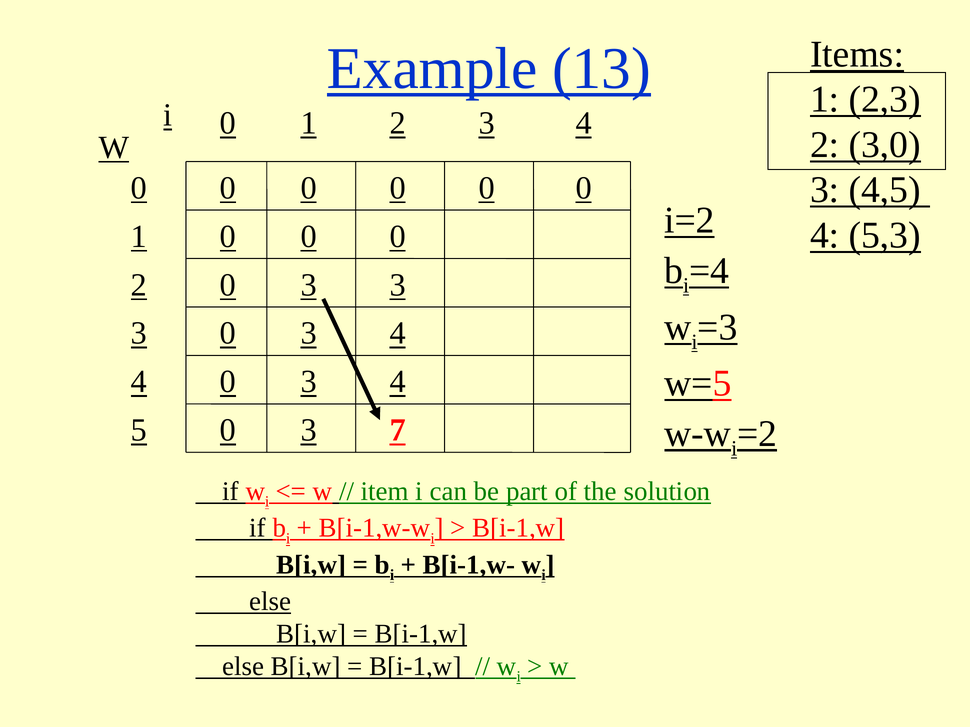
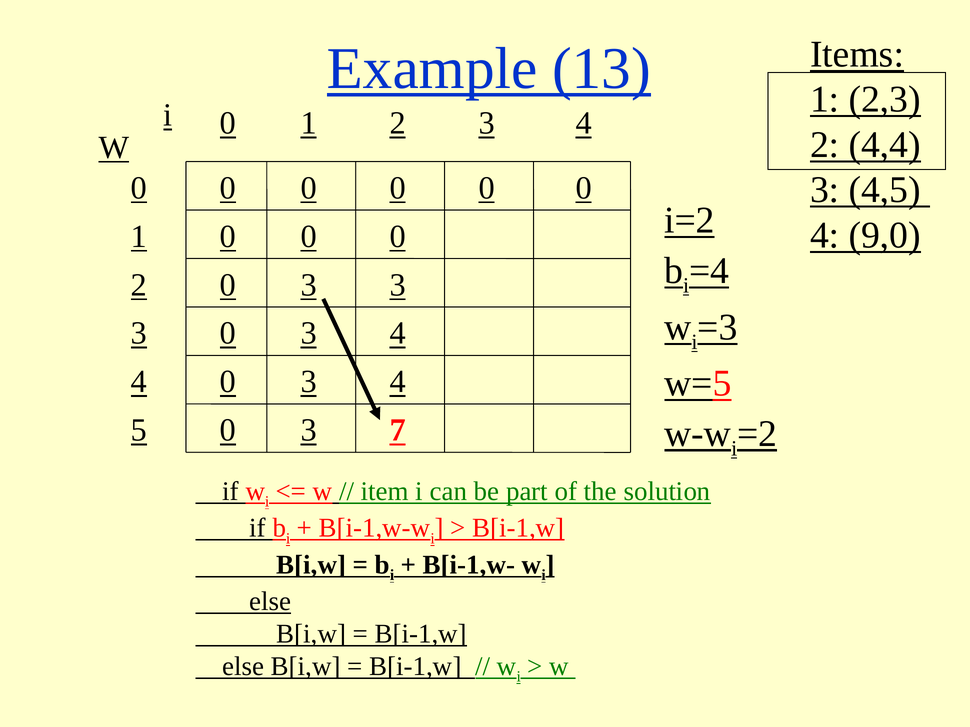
3,0: 3,0 -> 4,4 (885, 145)
5,3: 5,3 -> 9,0 (885, 235)
